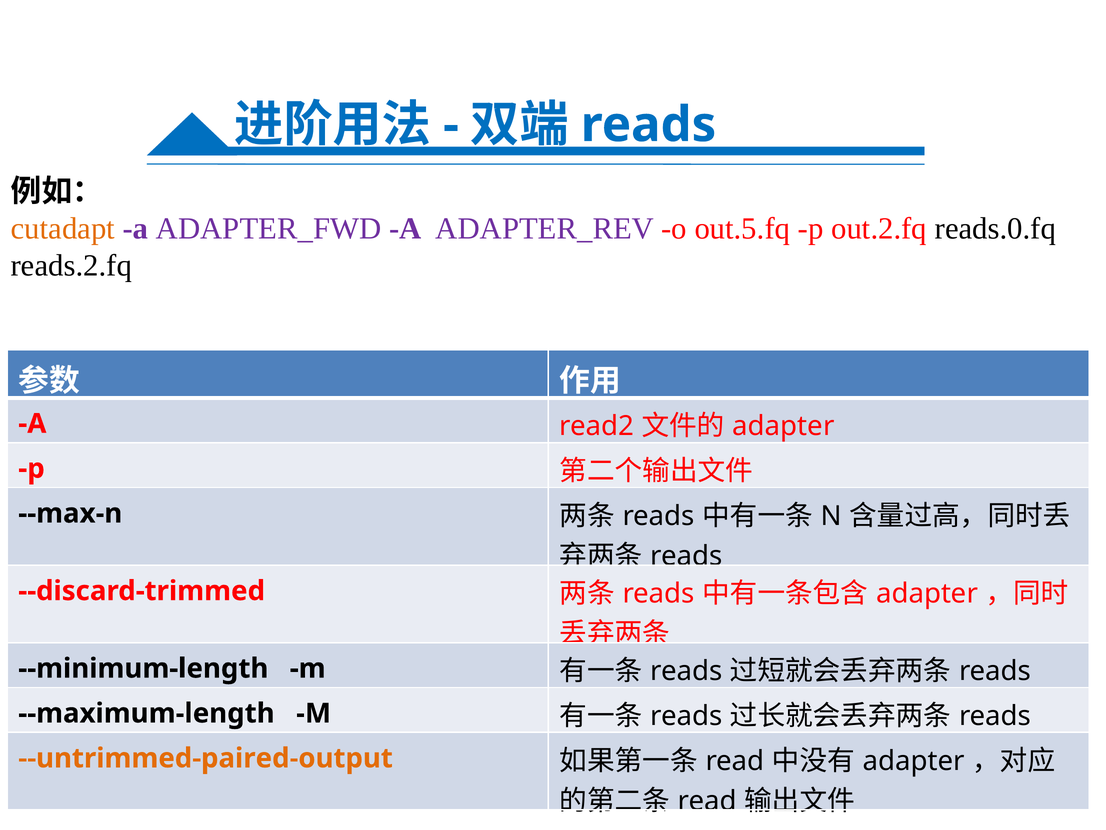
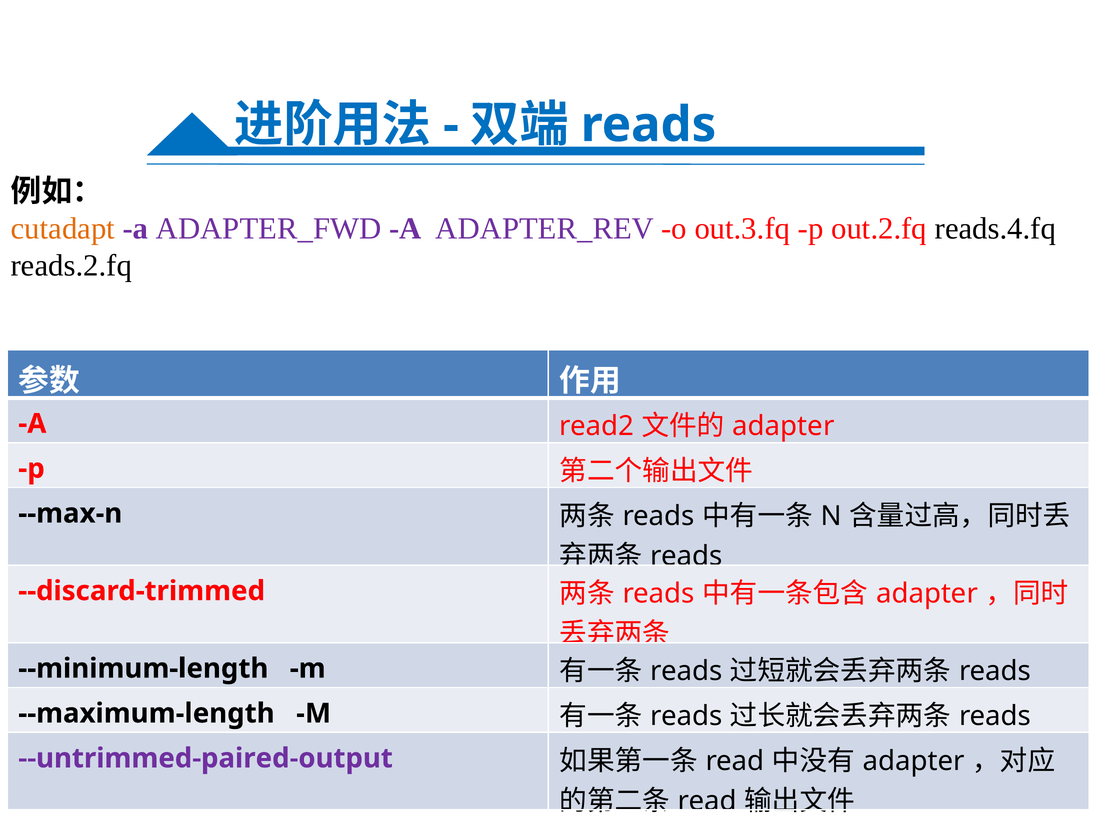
out.5.fq: out.5.fq -> out.3.fq (742, 228)
reads.0.fq: reads.0.fq -> reads.4.fq (995, 228)
--untrimmed-paired-output colour: orange -> purple (206, 758)
